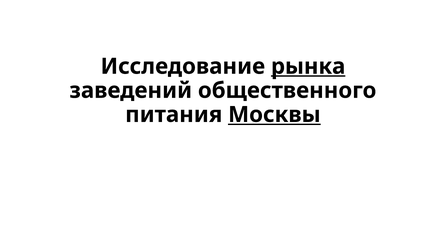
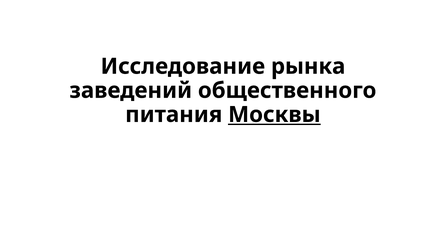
рынка underline: present -> none (308, 66)
